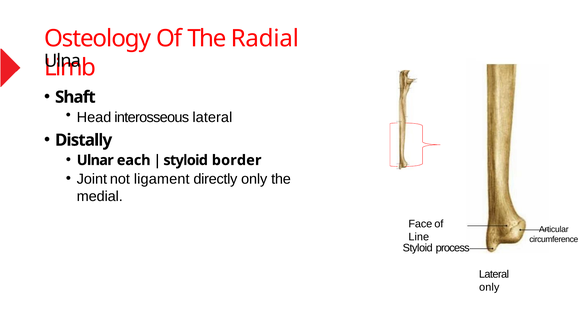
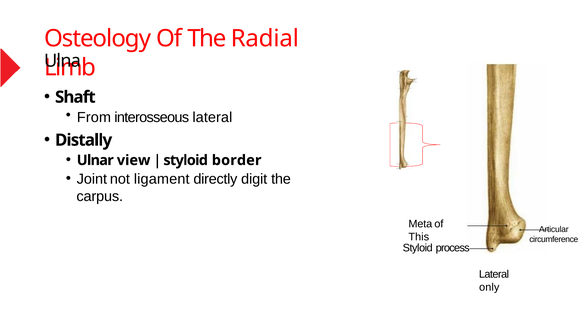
Head: Head -> From (94, 117)
each: each -> view (134, 160)
directly only: only -> digit (254, 179)
medial: medial -> carpus (100, 196)
Face: Face -> Meta (420, 224)
Line: Line -> This (419, 237)
